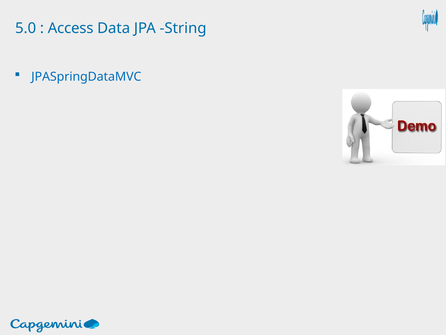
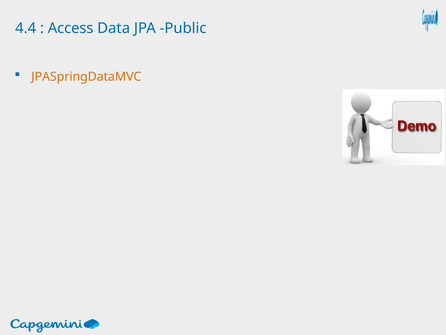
5.0: 5.0 -> 4.4 (26, 28)
String: String -> Public (183, 28)
JPASpringDataMVC colour: blue -> orange (86, 77)
